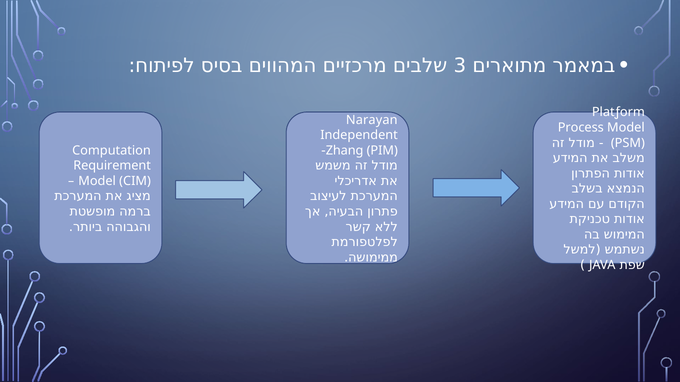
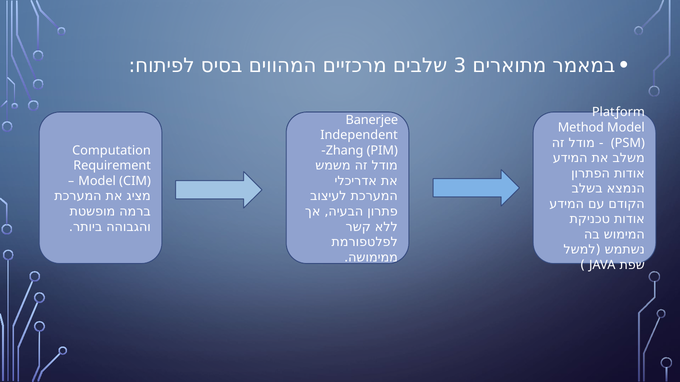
Narayan: Narayan -> Banerjee (372, 120)
Process: Process -> Method (581, 128)
